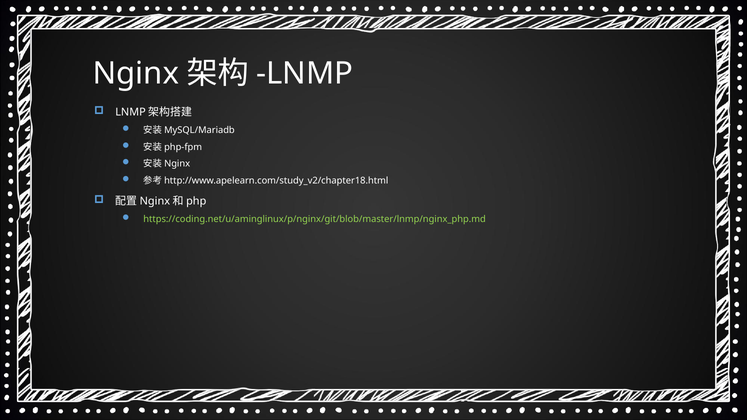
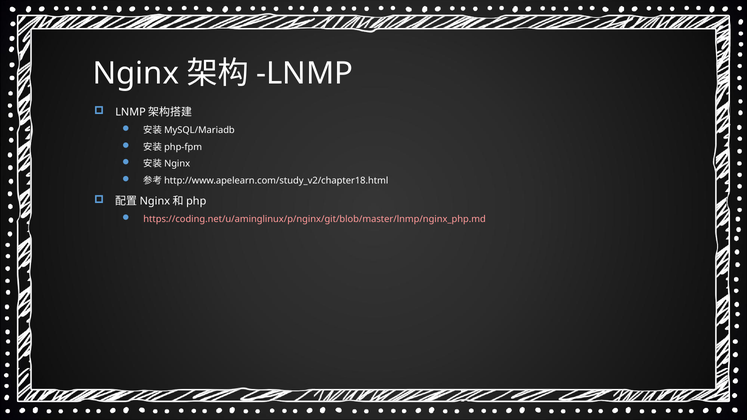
https://coding.net/u/aminglinux/p/nginx/git/blob/master/lnmp/nginx_php.md colour: light green -> pink (315, 219)
